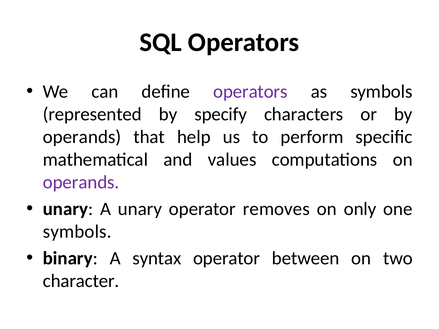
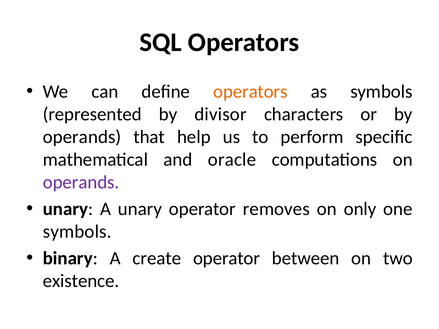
operators colour: purple -> orange (250, 92)
specify: specify -> divisor (221, 114)
values: values -> oracle (232, 160)
syntax: syntax -> create (157, 258)
character: character -> existence (81, 281)
